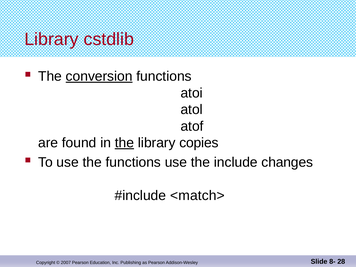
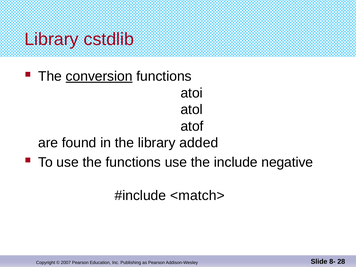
the underline: present -> none (124, 143)
copies: copies -> added (199, 143)
changes: changes -> negative (287, 162)
